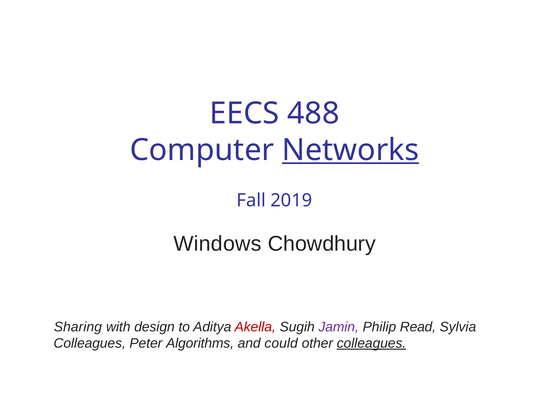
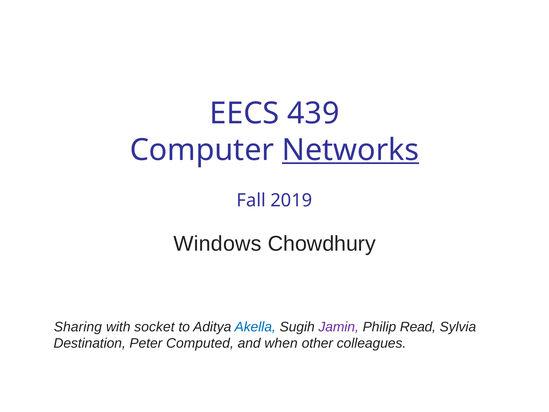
488: 488 -> 439 (313, 113)
design: design -> socket (154, 327)
Akella colour: red -> blue (255, 327)
Colleagues: Colleagues -> Destination (90, 343)
Algorithms: Algorithms -> Computed (200, 343)
could: could -> when (281, 343)
colleagues underline: present -> none (371, 343)
